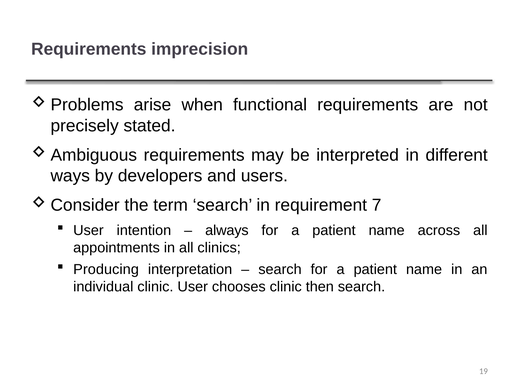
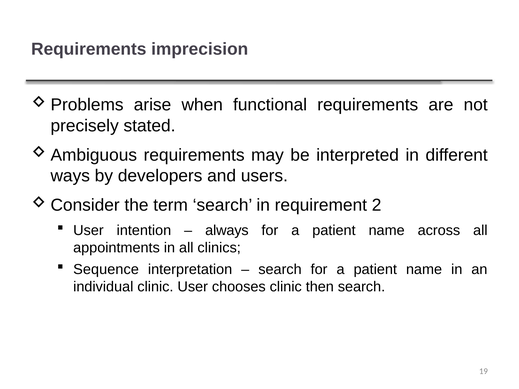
7: 7 -> 2 (377, 205)
Producing: Producing -> Sequence (106, 270)
